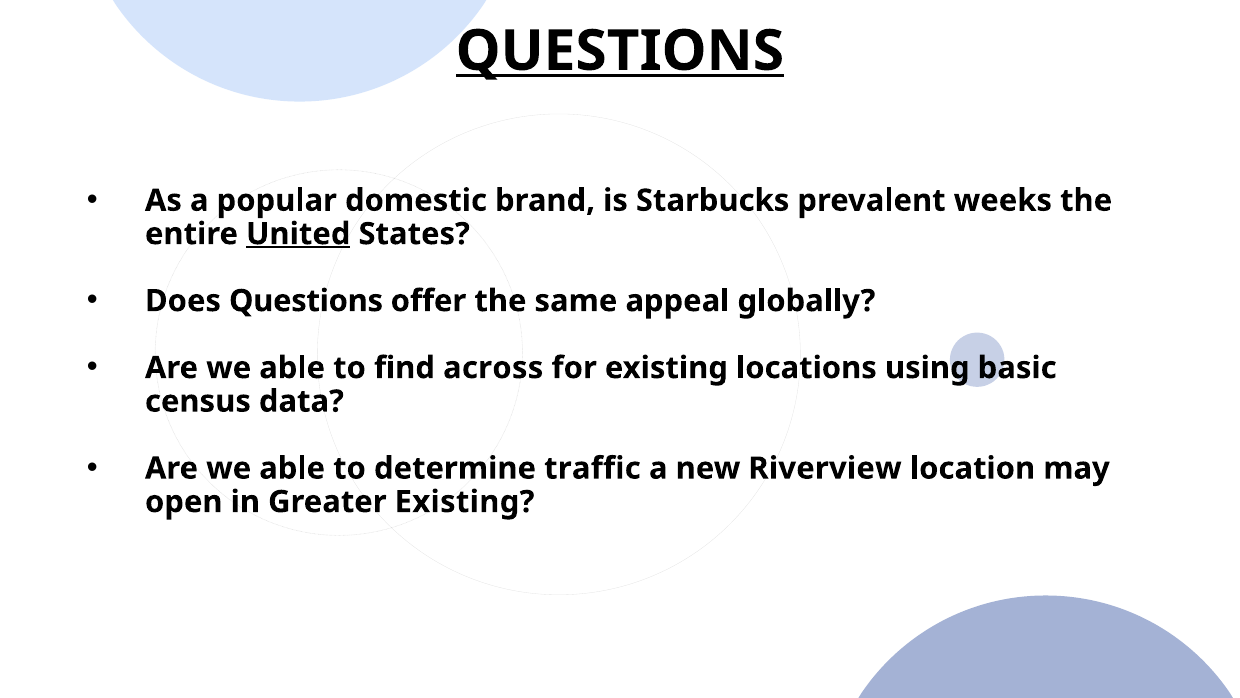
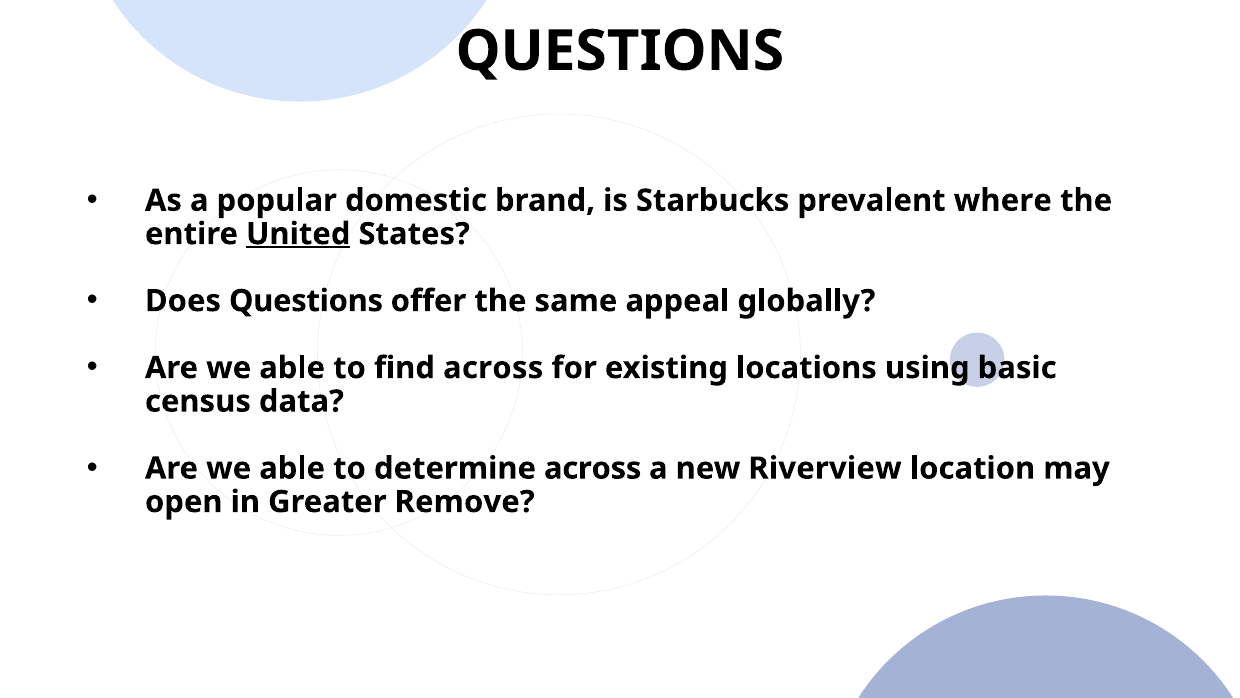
QUESTIONS underline: present -> none (620, 51)
weeks: weeks -> where (1003, 200)
determine traffic: traffic -> across (593, 468)
Greater Existing: Existing -> Remove (465, 502)
